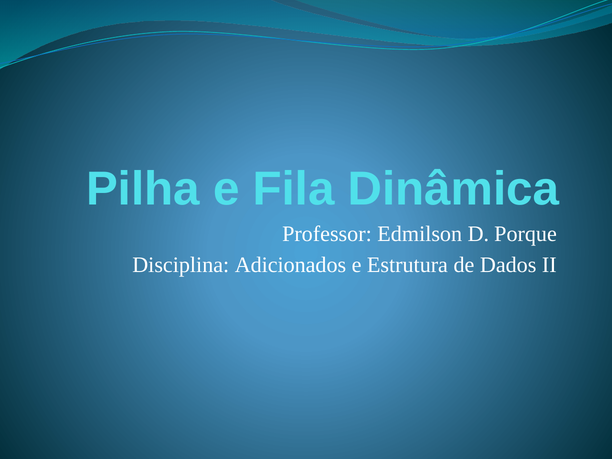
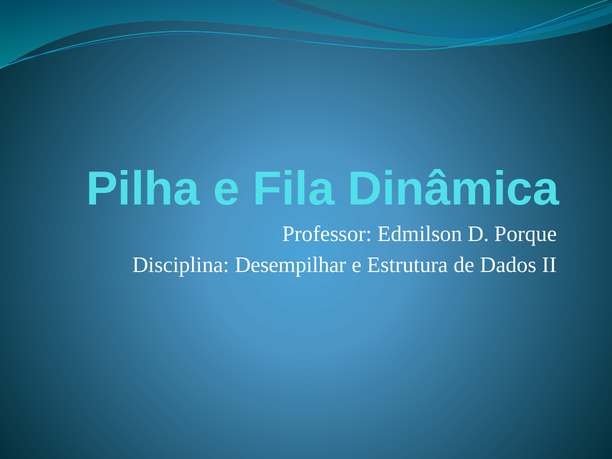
Adicionados: Adicionados -> Desempilhar (291, 265)
